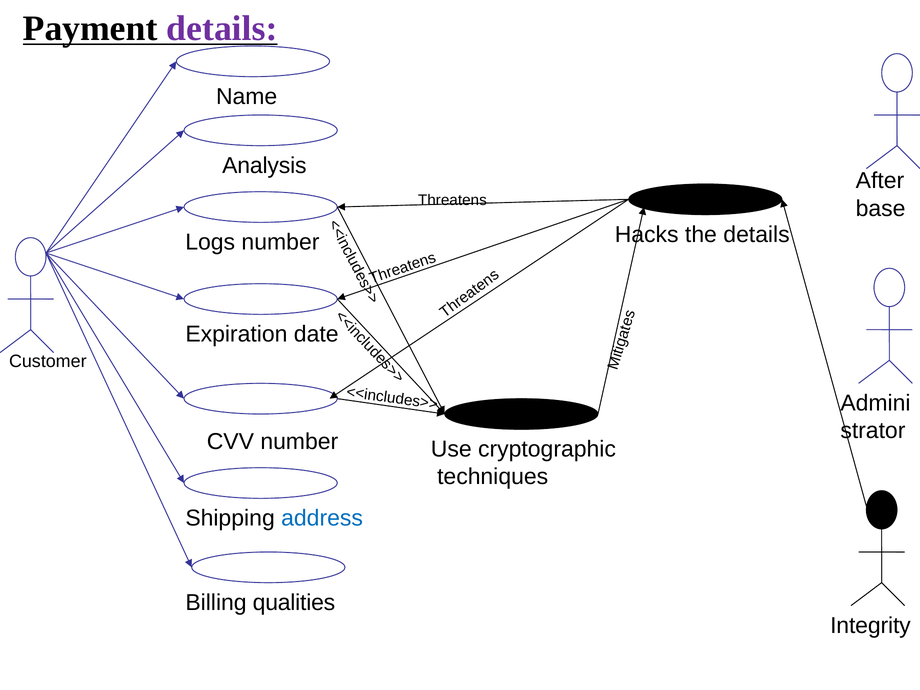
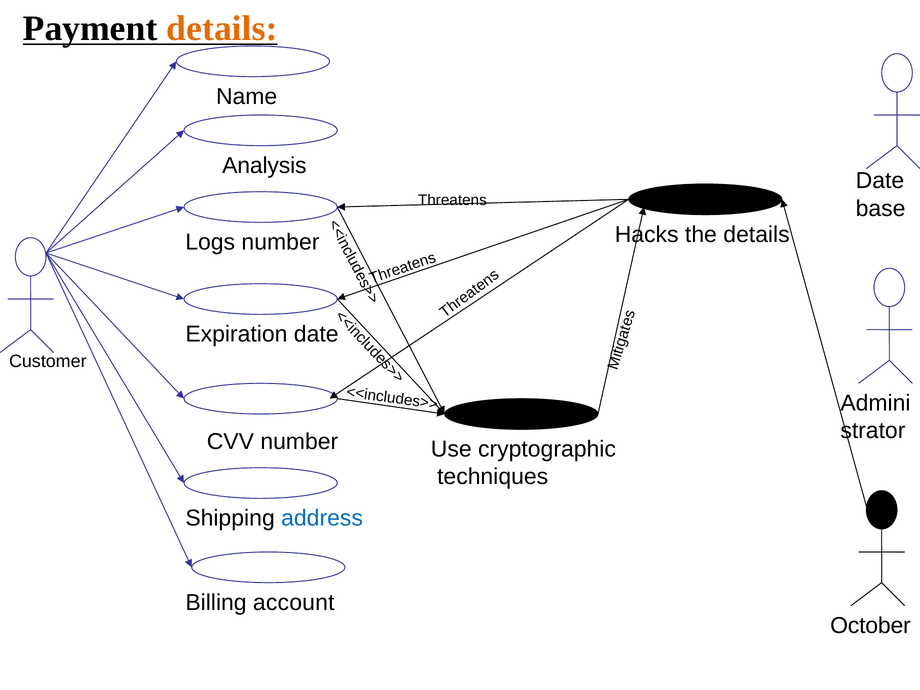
details colour: purple -> orange (222, 28)
After: After -> Date (880, 181)
qualities: qualities -> account (294, 603)
Integrity: Integrity -> October (870, 626)
